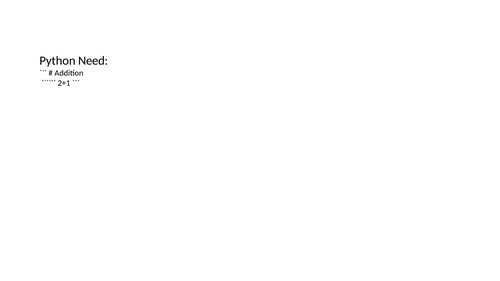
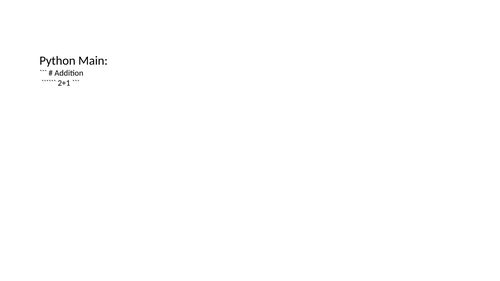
Need: Need -> Main (93, 61)
